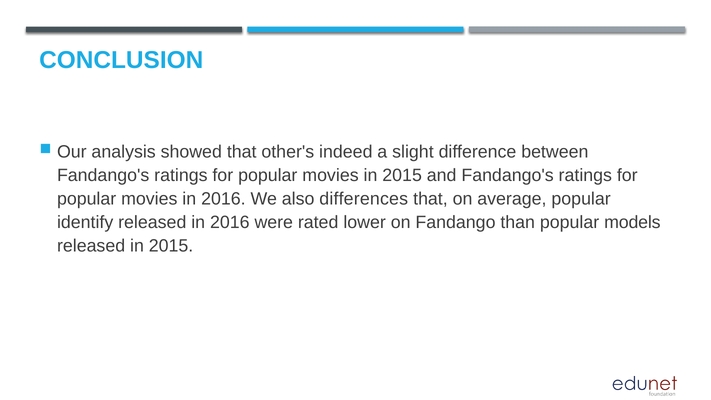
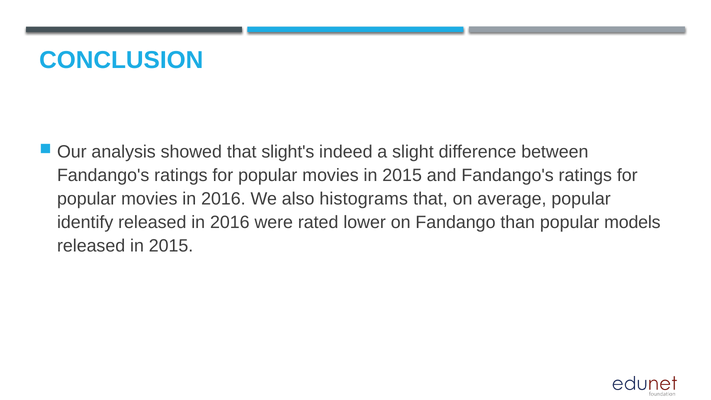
other's: other's -> slight's (288, 152)
differences: differences -> histograms (364, 199)
